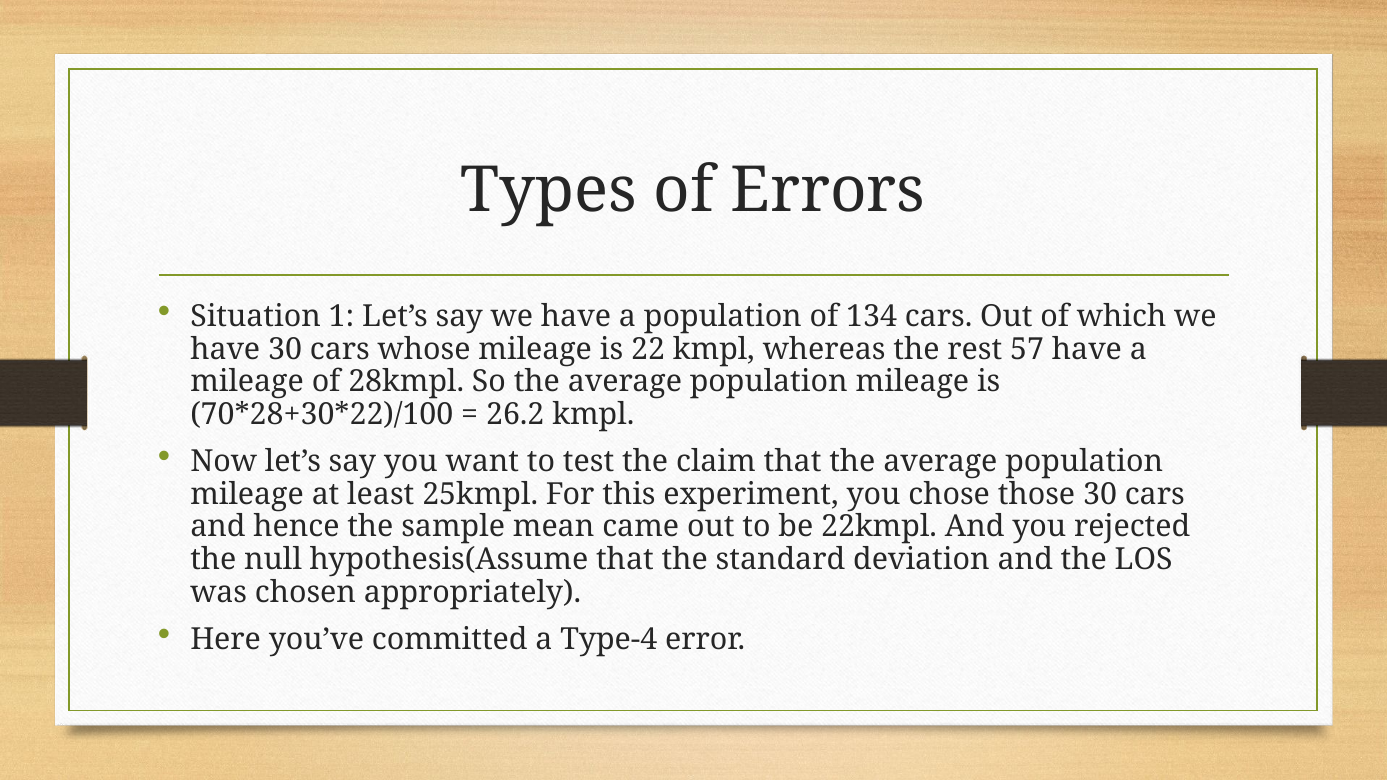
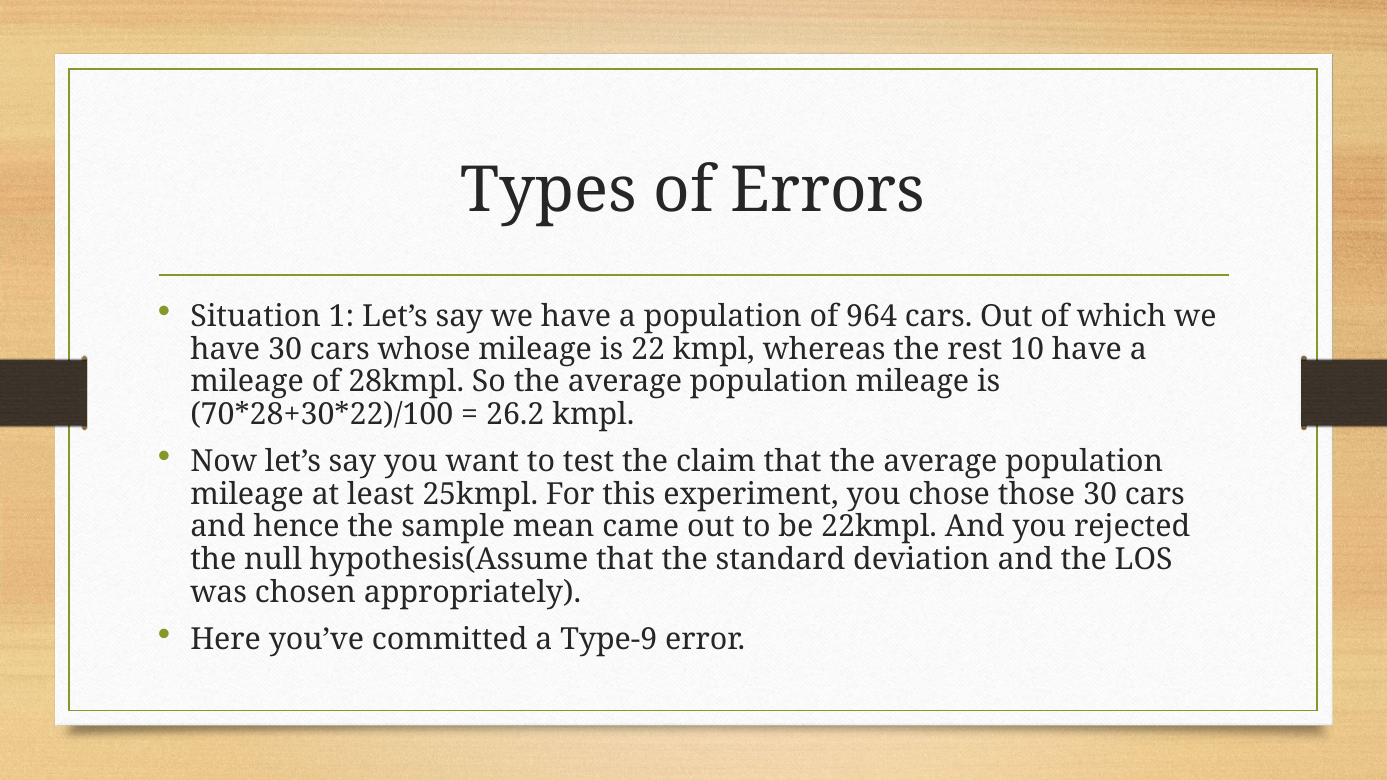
134: 134 -> 964 (872, 316)
57: 57 -> 10 (1027, 349)
Type-4: Type-4 -> Type-9 (609, 639)
